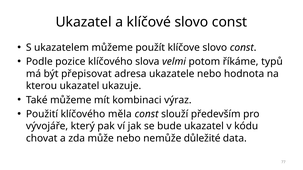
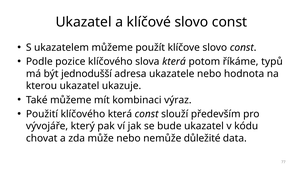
slova velmi: velmi -> která (174, 62)
přepisovat: přepisovat -> jednodušší (86, 74)
klíčového měla: měla -> která (120, 114)
